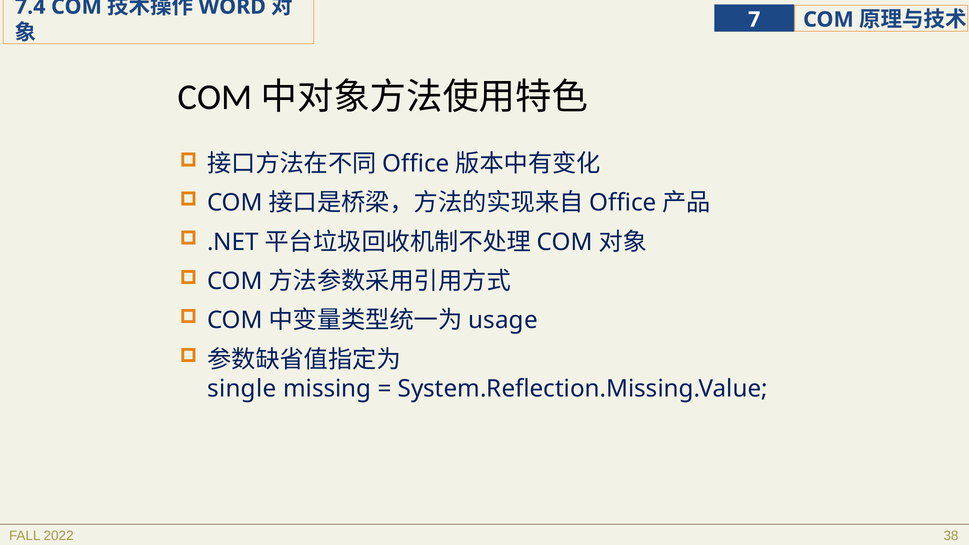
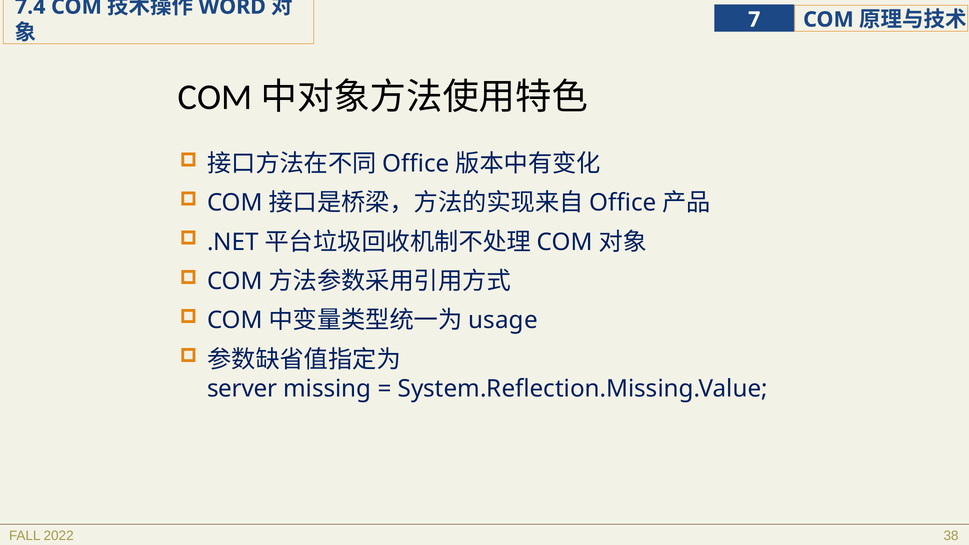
single: single -> server (242, 389)
